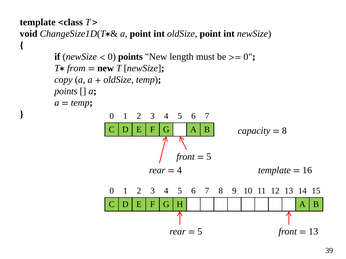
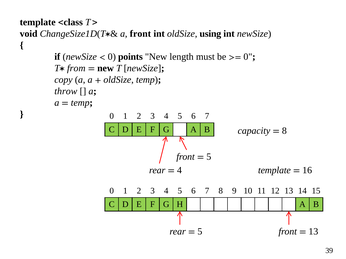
a point: point -> front (140, 34)
oldSize point: point -> using (210, 34)
points: points -> throw (66, 91)
